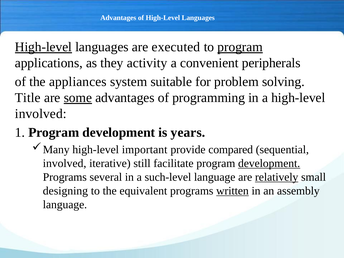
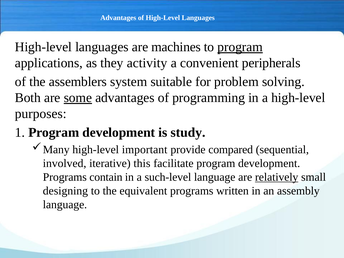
High-level underline: present -> none (43, 47)
executed: executed -> machines (176, 47)
appliances: appliances -> assemblers (78, 82)
Title: Title -> Both (28, 98)
involved: involved -> purposes (41, 114)
years: years -> study (188, 132)
still: still -> this (142, 163)
development underline: present -> none (269, 163)
several: several -> contain (106, 177)
written underline: present -> none (232, 191)
